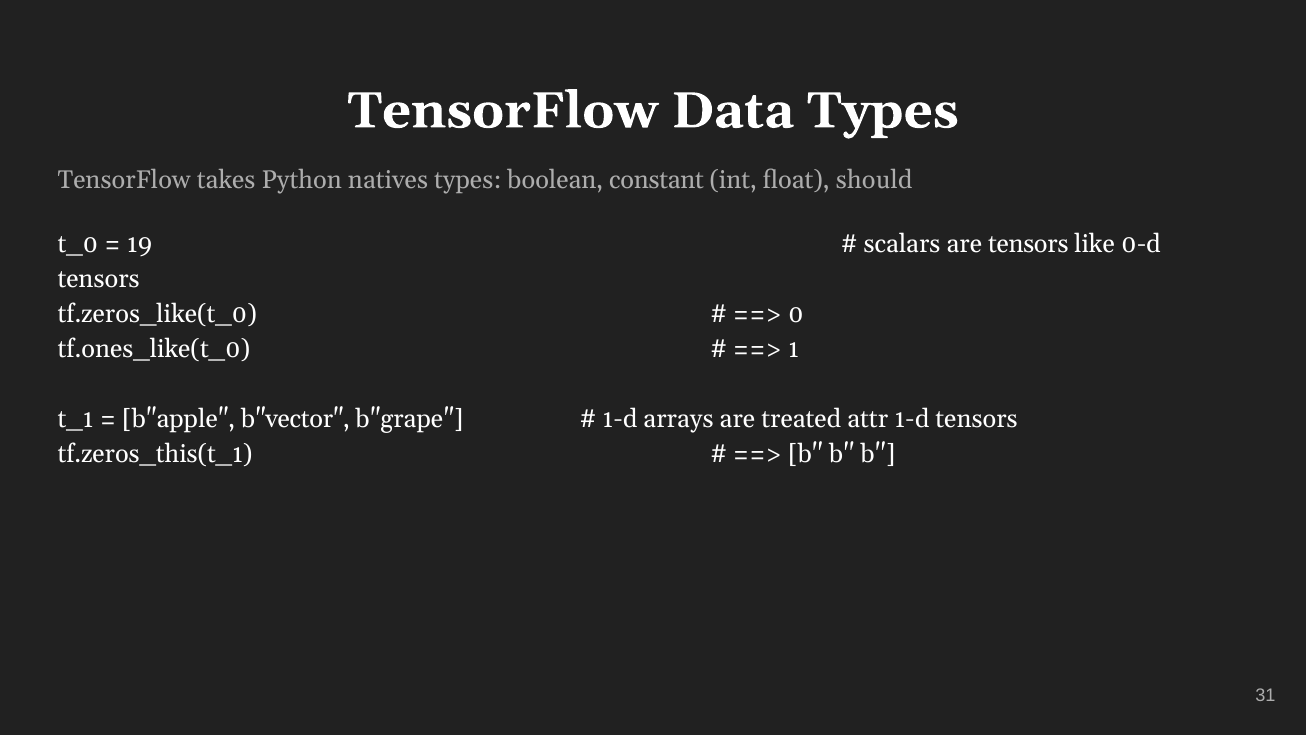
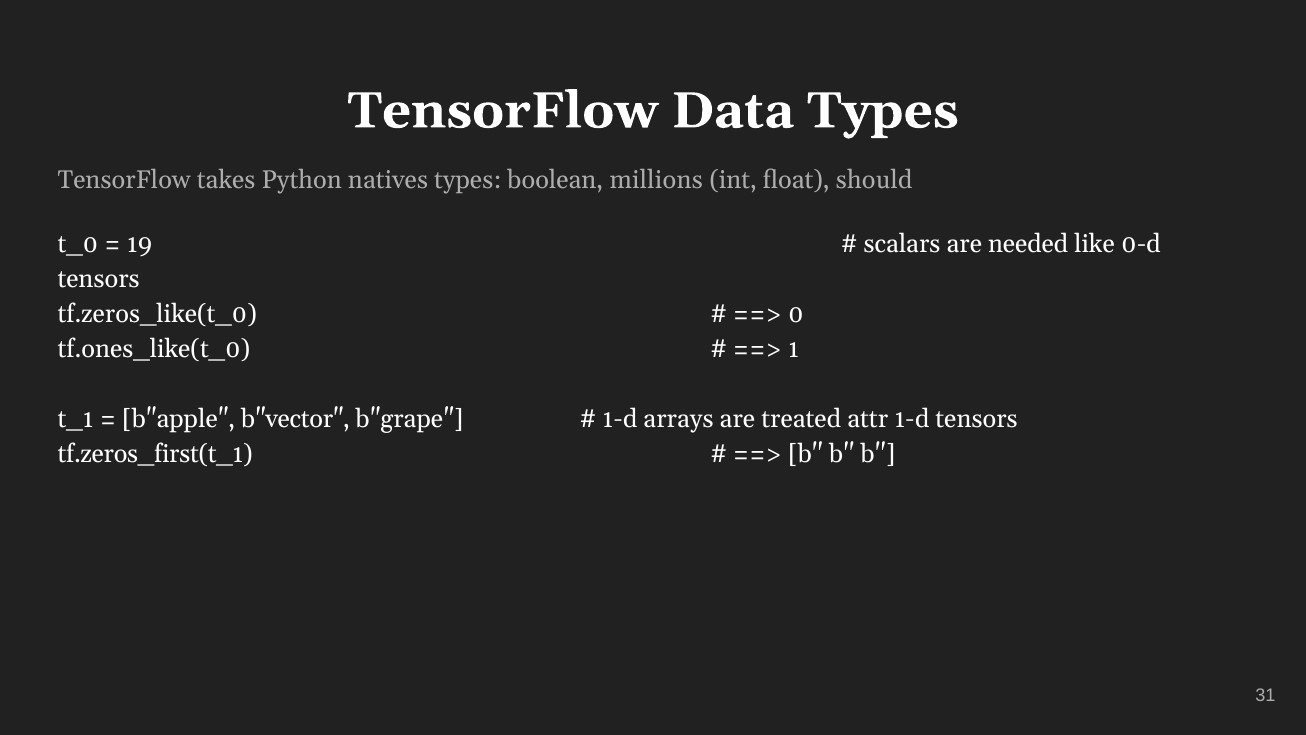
constant: constant -> millions (656, 180)
are tensors: tensors -> needed (1028, 244)
tf.zeros_this(t_1: tf.zeros_this(t_1 -> tf.zeros_first(t_1 (155, 454)
